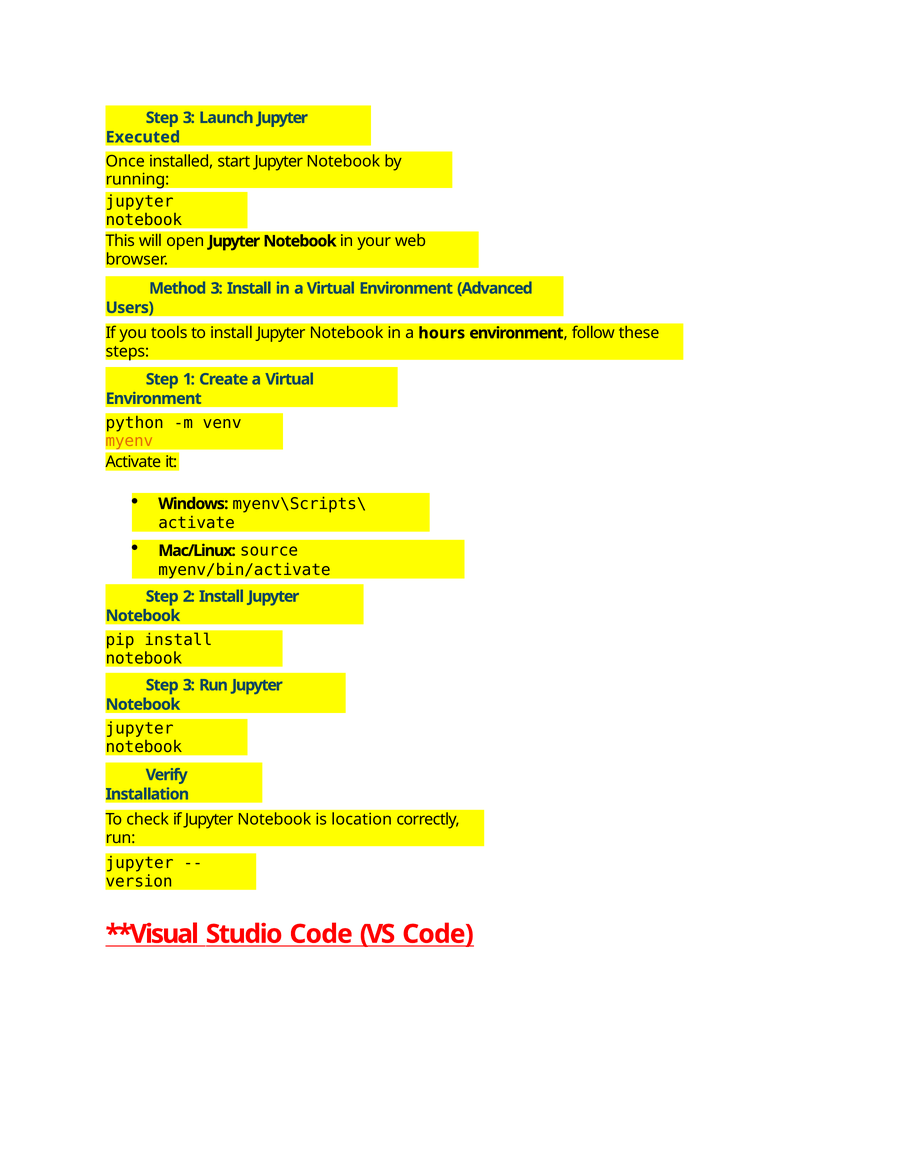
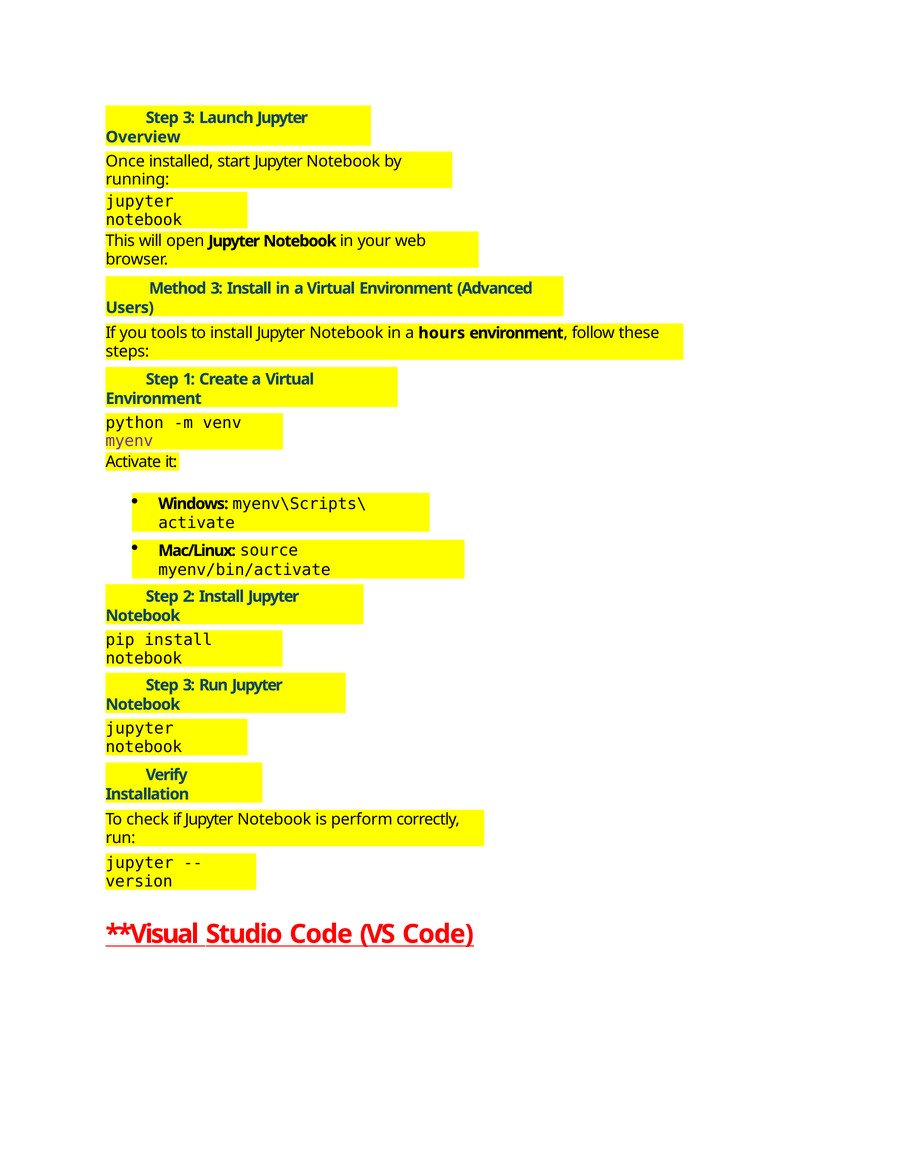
Executed: Executed -> Overview (143, 137)
myenv colour: orange -> purple (129, 441)
location: location -> perform (362, 820)
